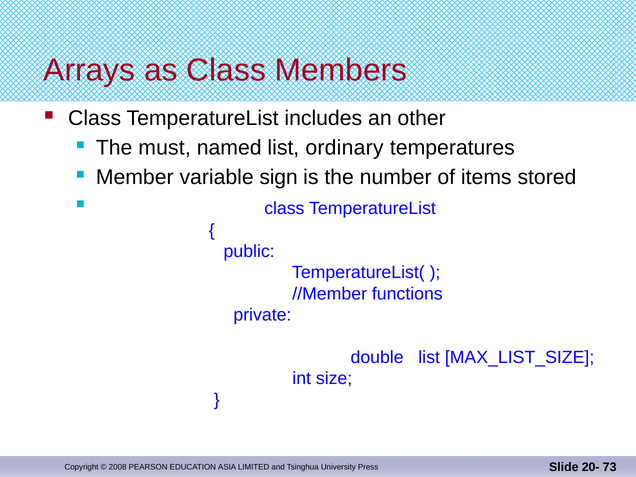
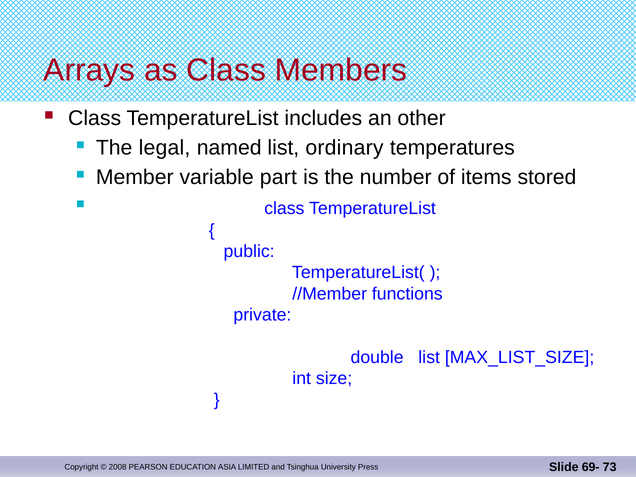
must: must -> legal (165, 148)
sign: sign -> part (278, 177)
20-: 20- -> 69- (591, 467)
